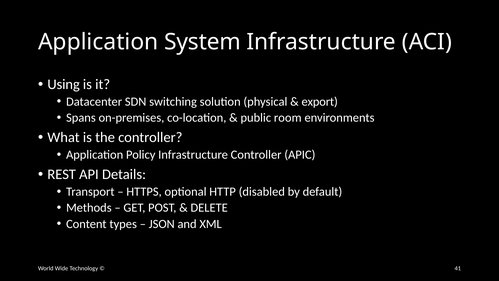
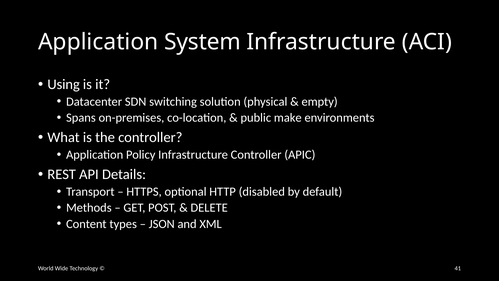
export: export -> empty (320, 102)
room: room -> make (288, 118)
